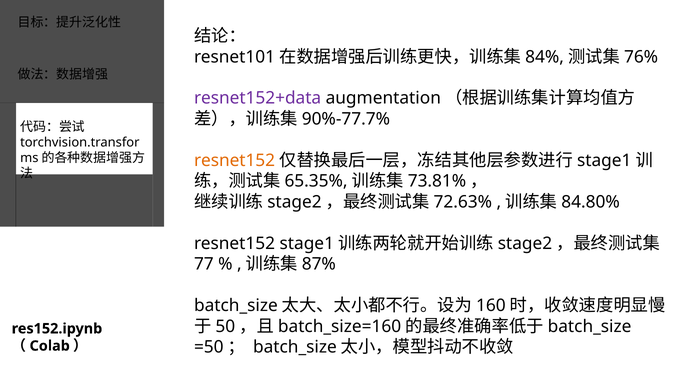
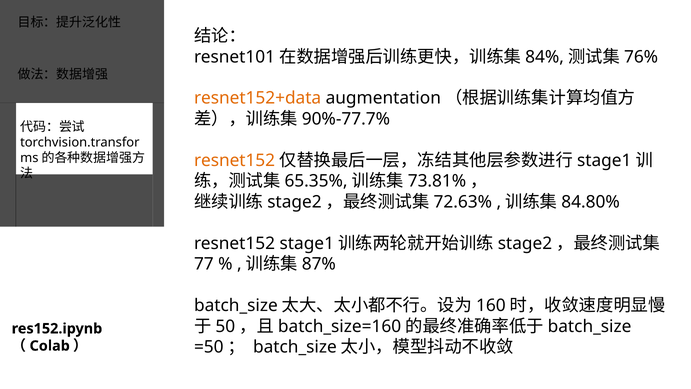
resnet152+data colour: purple -> orange (258, 98)
